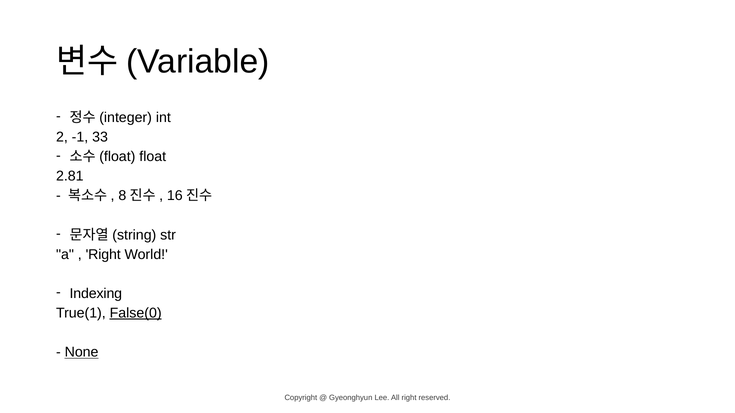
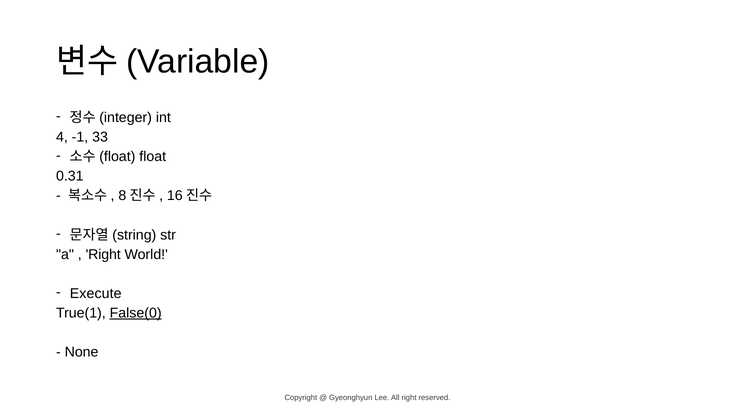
2: 2 -> 4 (62, 137)
2.81: 2.81 -> 0.31 (70, 176)
Indexing: Indexing -> Execute (96, 294)
None underline: present -> none (82, 353)
